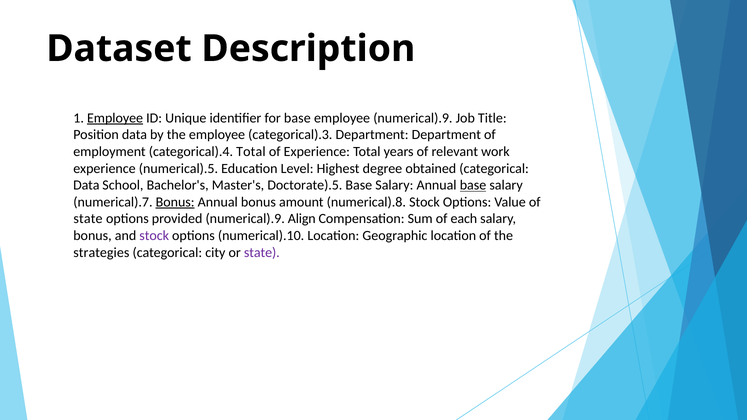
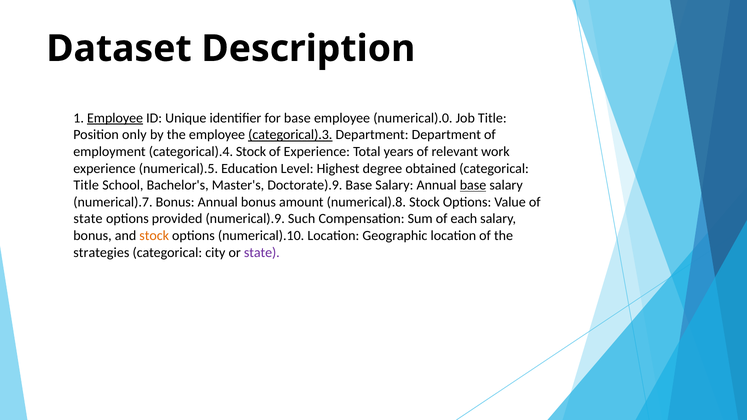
employee numerical).9: numerical).9 -> numerical).0 (413, 118)
Position data: data -> only (134, 135)
categorical).3 underline: none -> present (290, 135)
categorical).4 Total: Total -> Stock (251, 152)
Data: Data -> Title (86, 185)
Doctorate).5: Doctorate).5 -> Doctorate).9 (305, 185)
Bonus underline: present -> none (175, 202)
Align: Align -> Such (302, 219)
stock colour: purple -> orange (154, 236)
